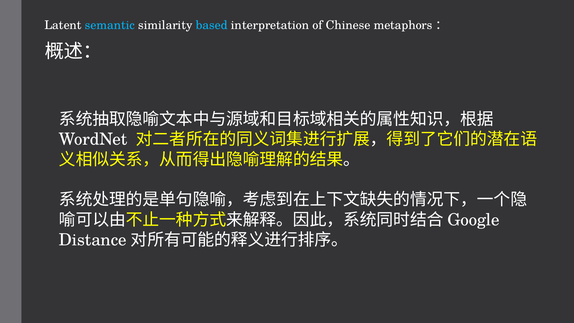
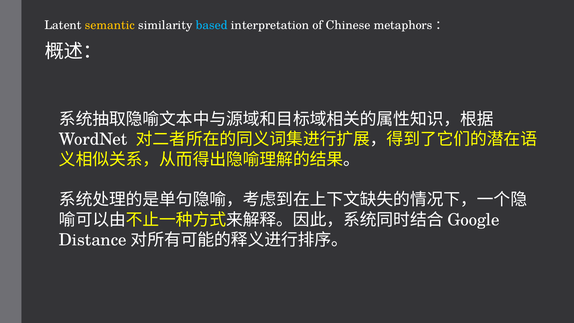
semantic colour: light blue -> yellow (110, 25)
